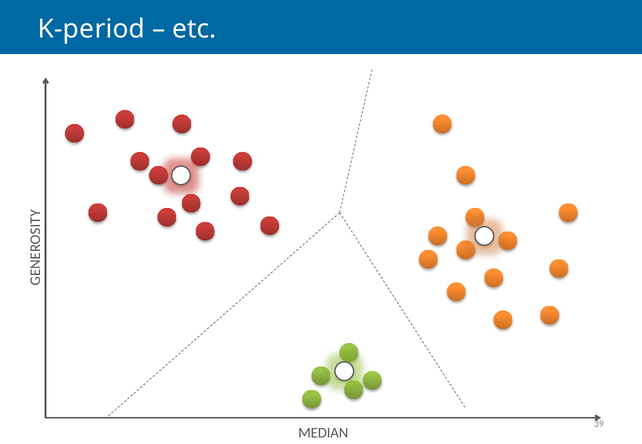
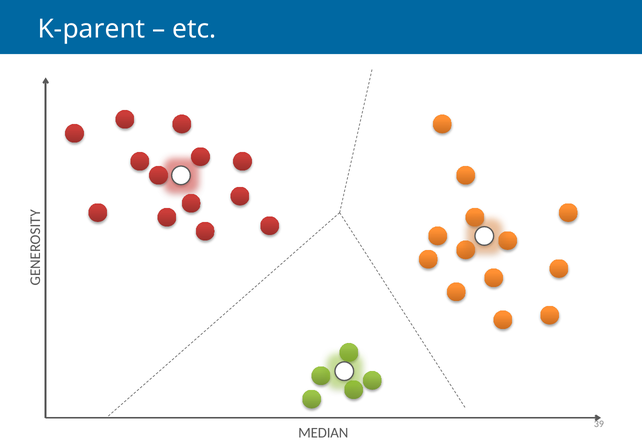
K-period: K-period -> K-parent (92, 29)
